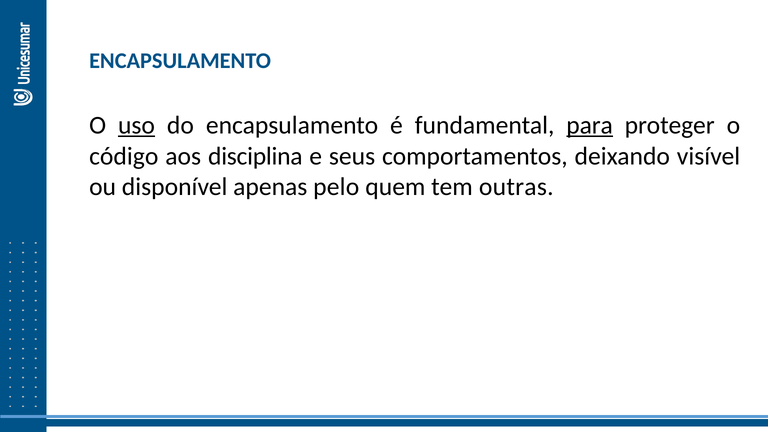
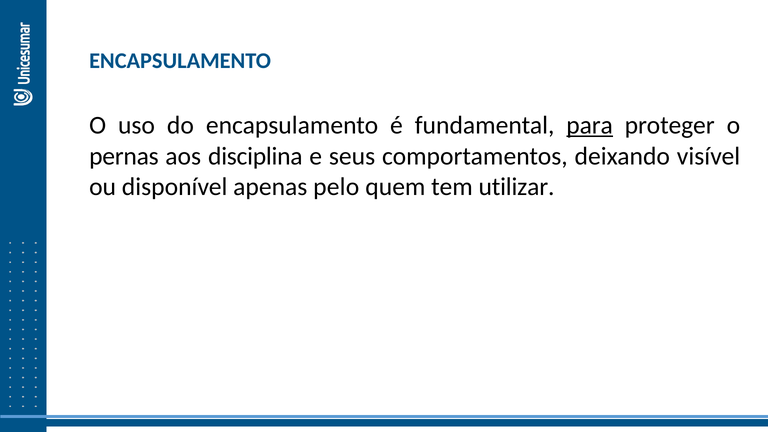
uso underline: present -> none (137, 125)
código: código -> pernas (124, 156)
outras: outras -> utilizar (516, 187)
